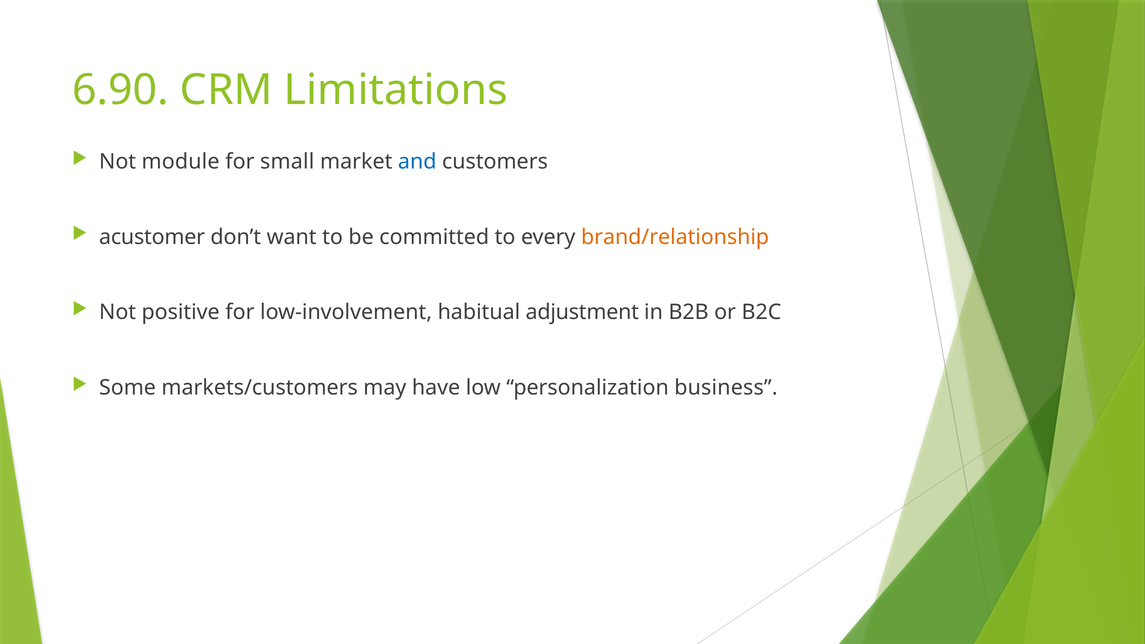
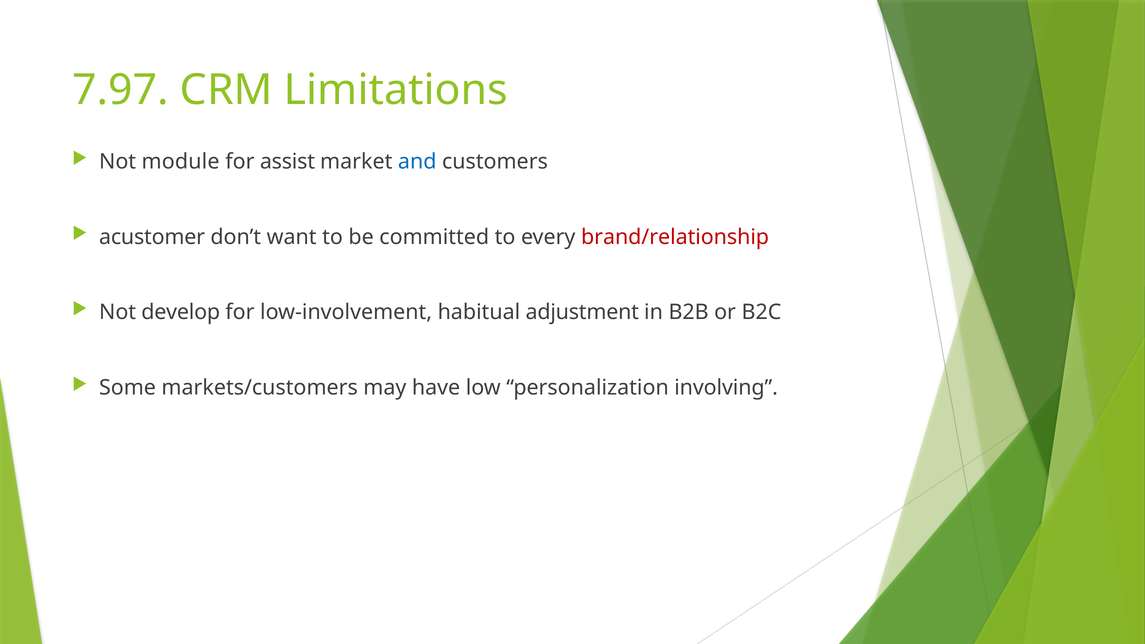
6.90: 6.90 -> 7.97 (120, 90)
small: small -> assist (287, 162)
brand/relationship colour: orange -> red (675, 237)
positive: positive -> develop (181, 312)
business: business -> involving (726, 388)
